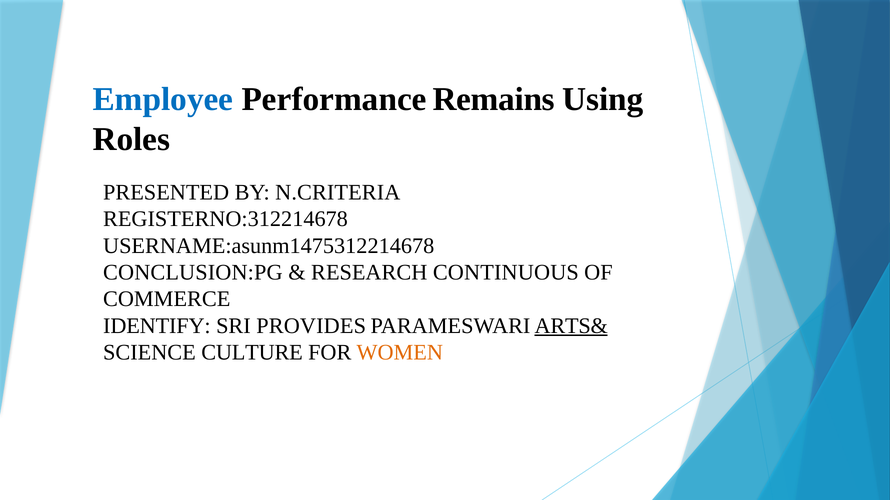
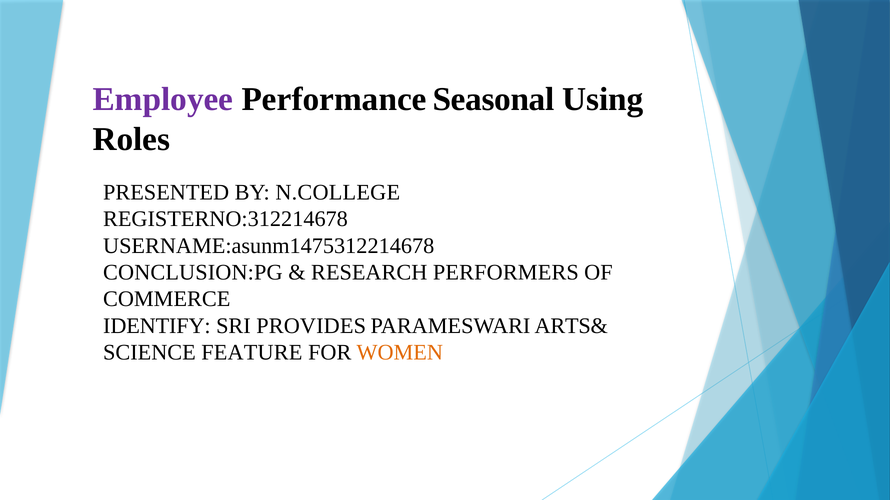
Employee colour: blue -> purple (163, 99)
Remains: Remains -> Seasonal (494, 99)
N.CRITERIA: N.CRITERIA -> N.COLLEGE (338, 193)
CONTINUOUS: CONTINUOUS -> PERFORMERS (506, 273)
ARTS& underline: present -> none (571, 326)
CULTURE: CULTURE -> FEATURE (252, 353)
